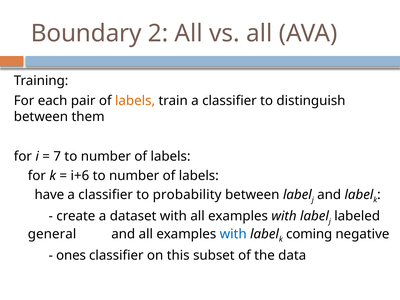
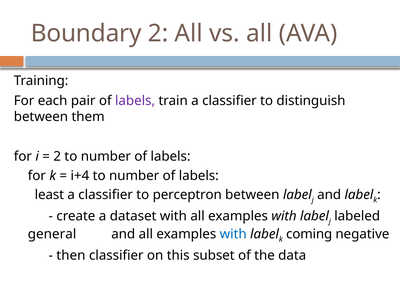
labels colour: orange -> purple (135, 101)
7: 7 -> 2 (57, 157)
i+6: i+6 -> i+4 (80, 176)
have: have -> least (49, 195)
probability: probability -> perceptron (187, 195)
ones: ones -> then (71, 255)
